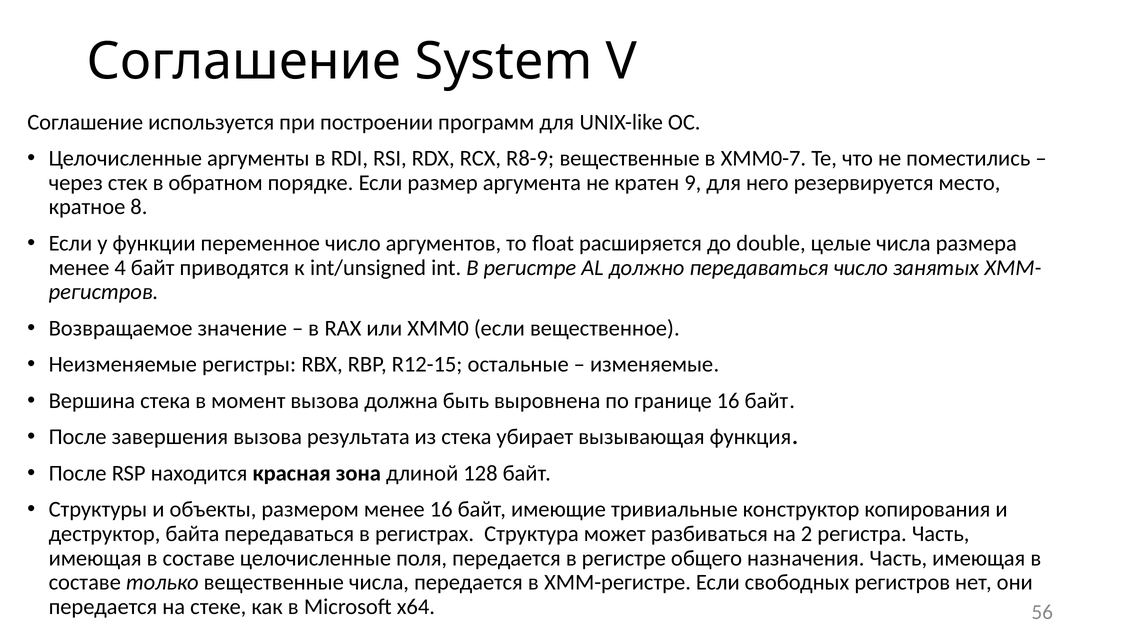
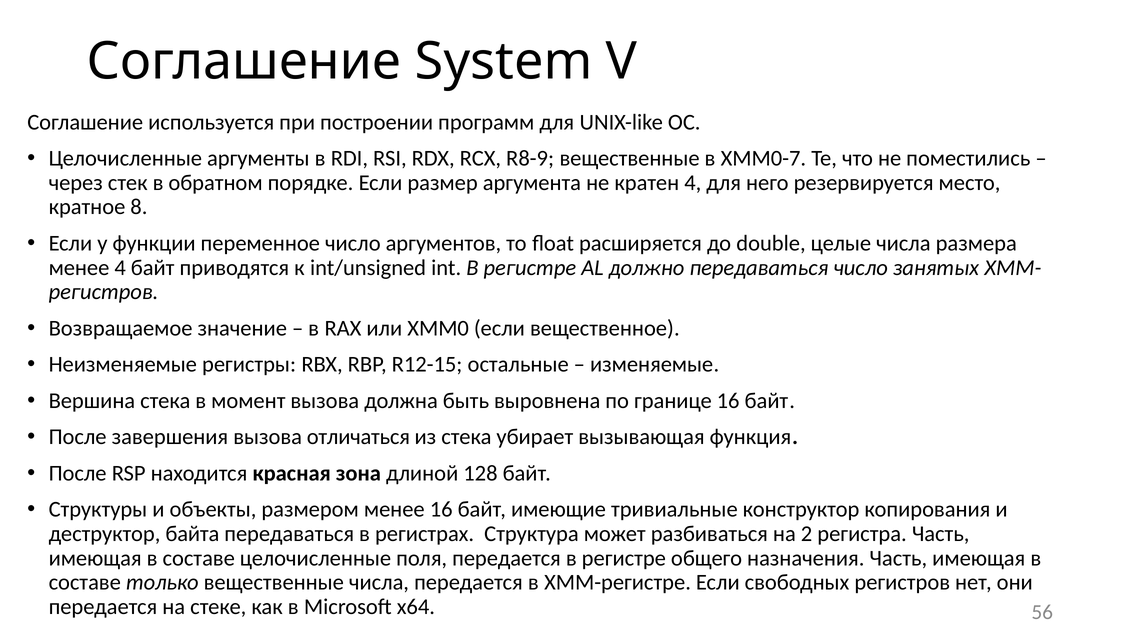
кратен 9: 9 -> 4 (693, 183)
результата: результата -> отличаться (358, 437)
